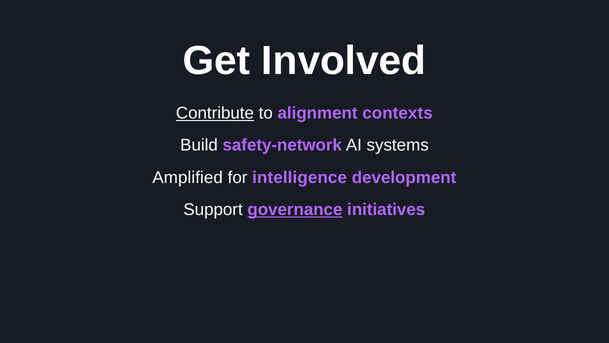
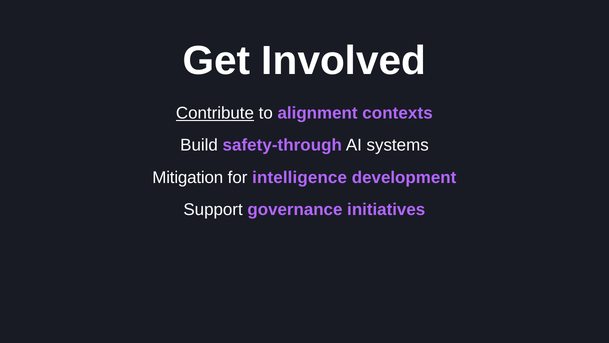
safety-network: safety-network -> safety-through (282, 145)
Amplified: Amplified -> Mitigation (188, 177)
governance underline: present -> none (295, 209)
